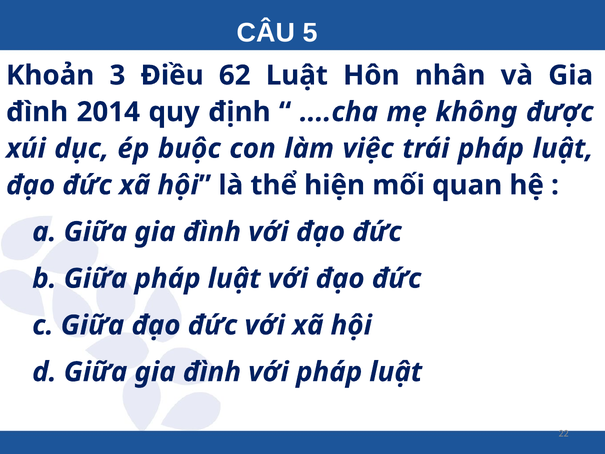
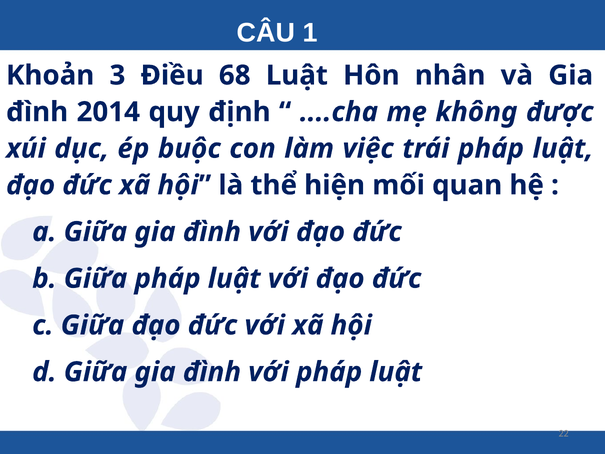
5: 5 -> 1 (310, 33)
62: 62 -> 68 (235, 75)
